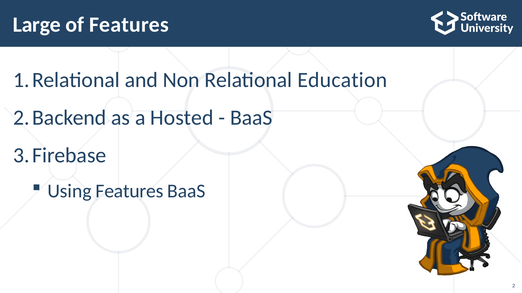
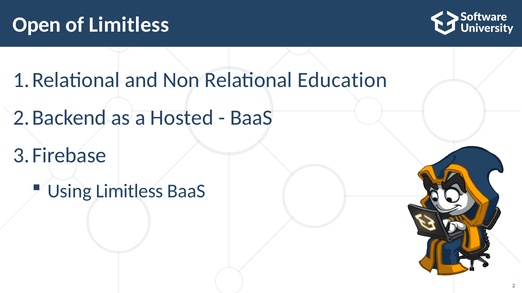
Large: Large -> Open (37, 25)
of Features: Features -> Limitless (129, 25)
Using Features: Features -> Limitless (129, 192)
